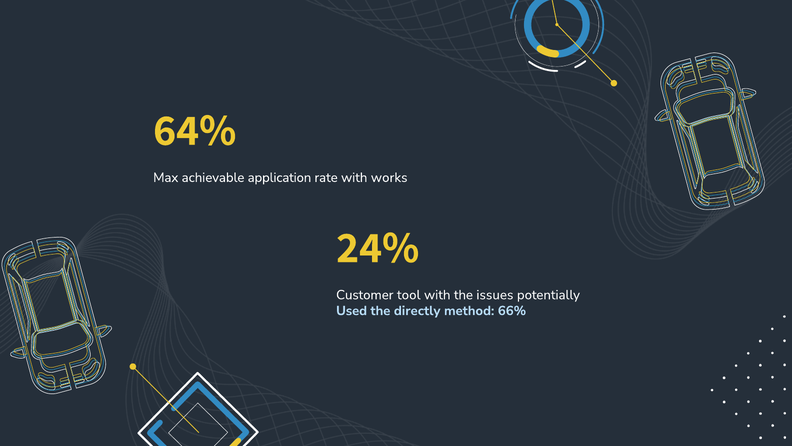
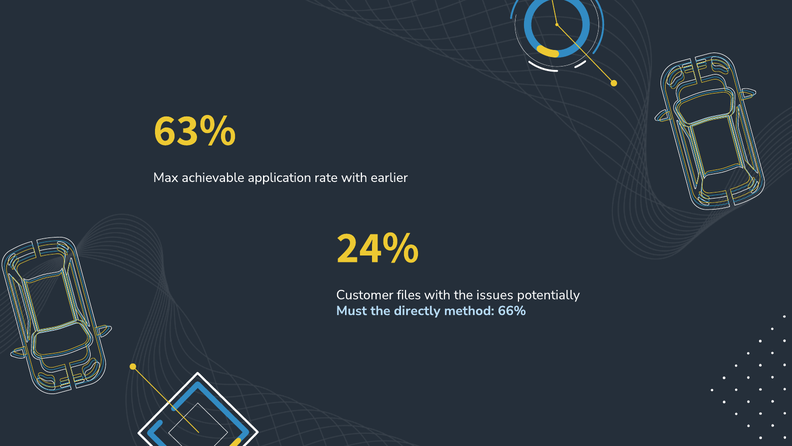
64%: 64% -> 63% (195, 130)
works: works -> earlier (389, 177)
tool: tool -> files (409, 295)
Used: Used -> Must (352, 310)
